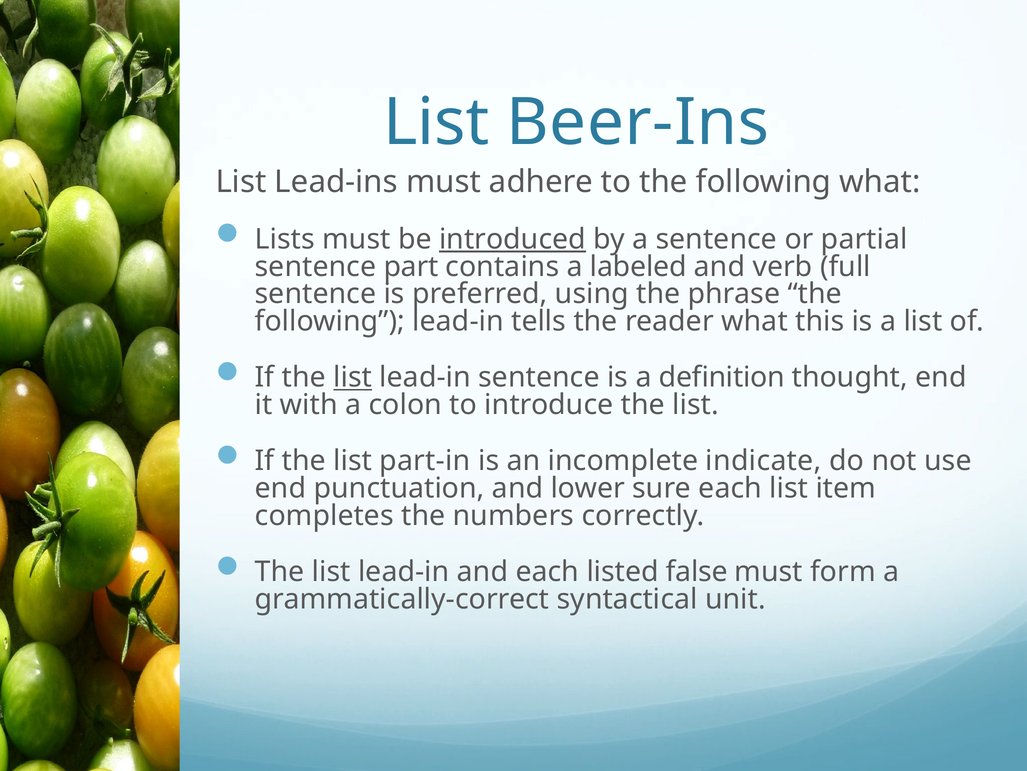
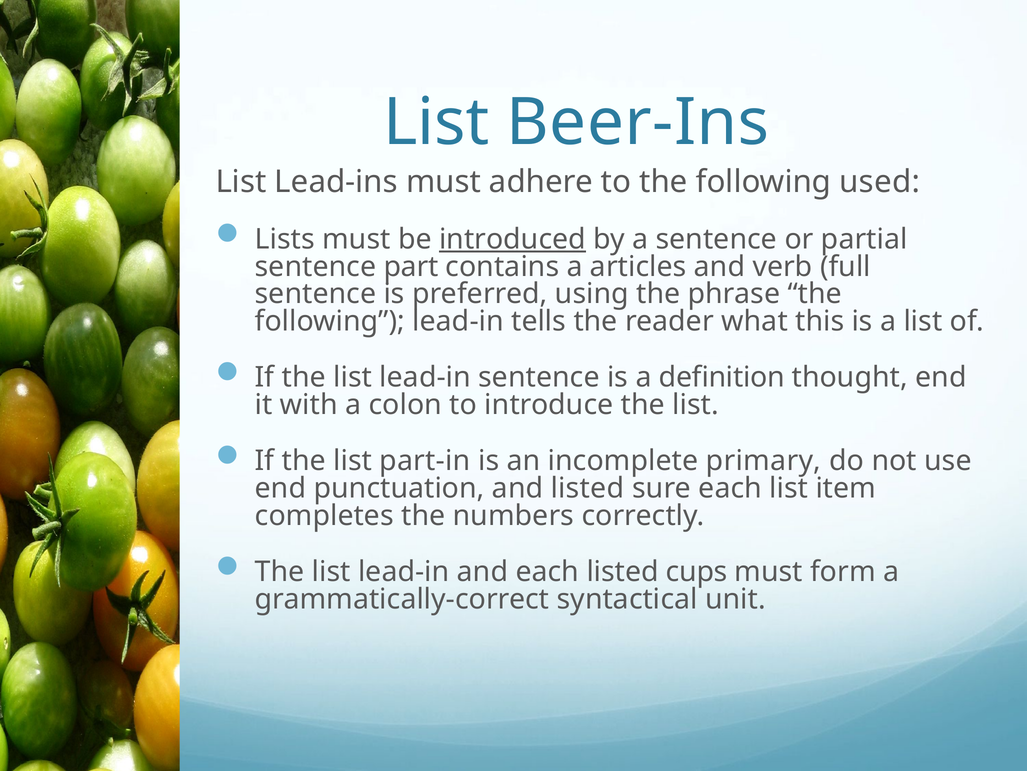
following what: what -> used (880, 181)
labeled: labeled -> articles (638, 266)
list underline: present -> none (353, 377)
indicate: indicate -> primary (763, 460)
and lower: lower -> listed (588, 488)
false: false -> cups (697, 571)
